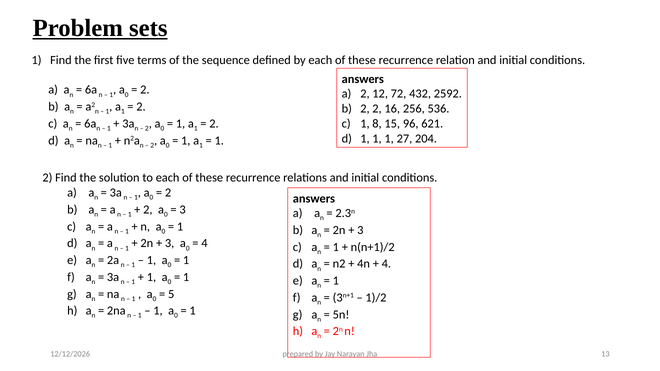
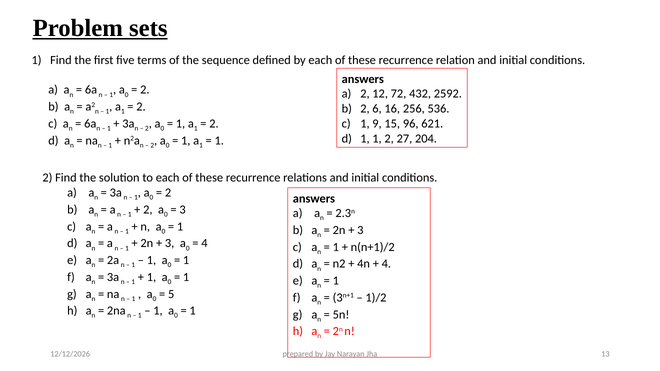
2 2: 2 -> 6 (377, 109)
8: 8 -> 9 (377, 124)
1 1 1: 1 -> 2 (389, 139)
